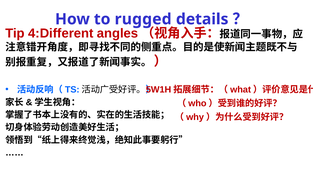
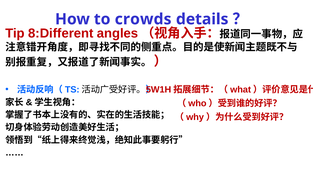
rugged: rugged -> crowds (143, 19)
4:Different: 4:Different -> 8:Different (61, 33)
